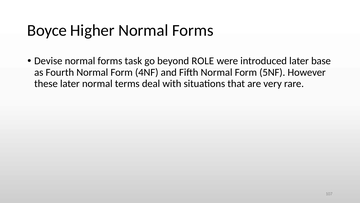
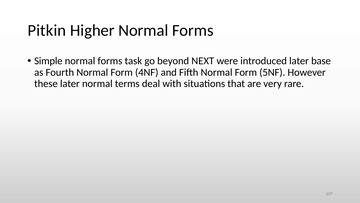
Boyce: Boyce -> Pitkin (47, 30)
Devise: Devise -> Simple (48, 61)
ROLE: ROLE -> NEXT (203, 61)
